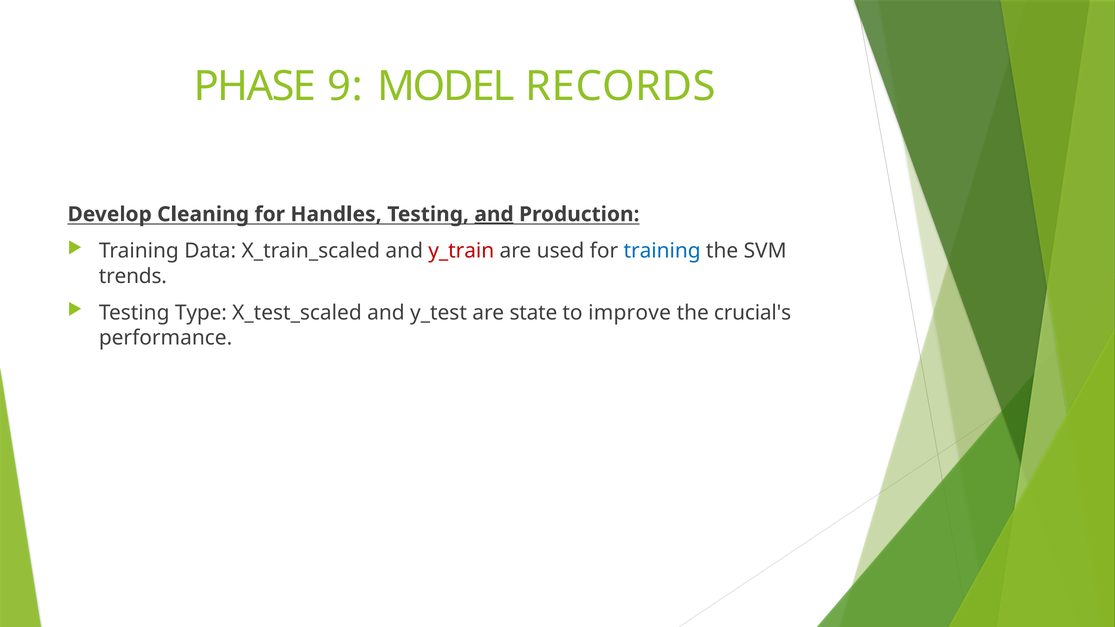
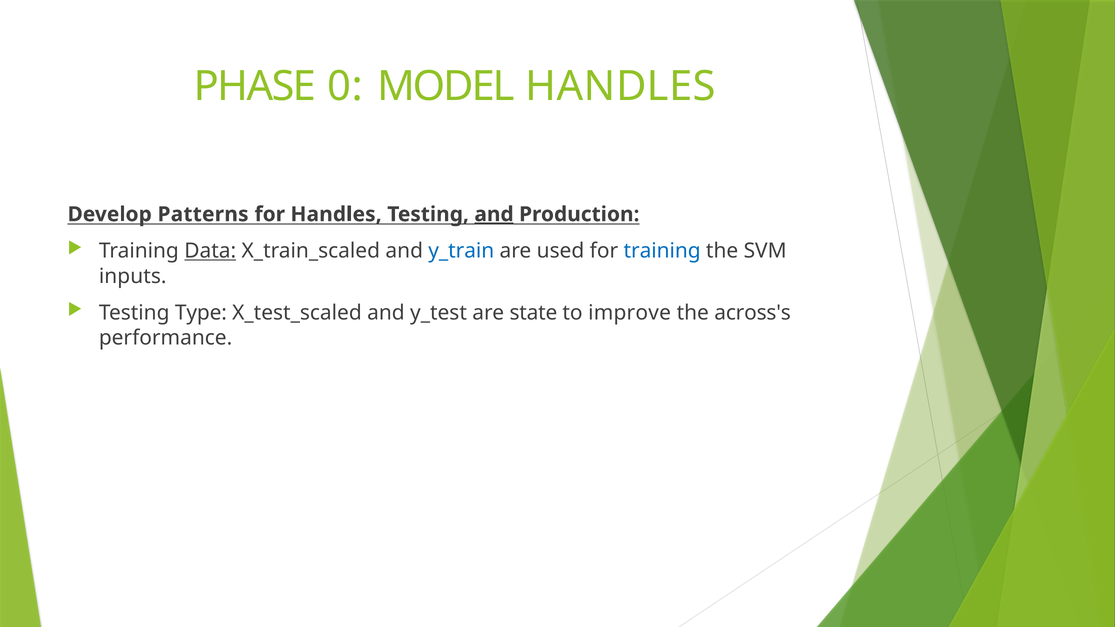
9: 9 -> 0 (345, 87)
MODEL RECORDS: RECORDS -> HANDLES (621, 87)
Cleaning: Cleaning -> Patterns (203, 214)
Data underline: none -> present (210, 251)
y_train colour: red -> blue (461, 251)
trends: trends -> inputs (133, 276)
crucial's: crucial's -> across's (753, 313)
